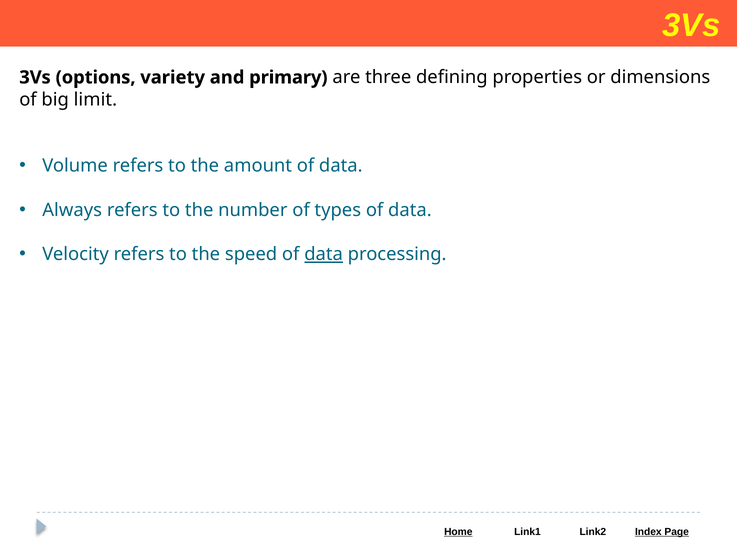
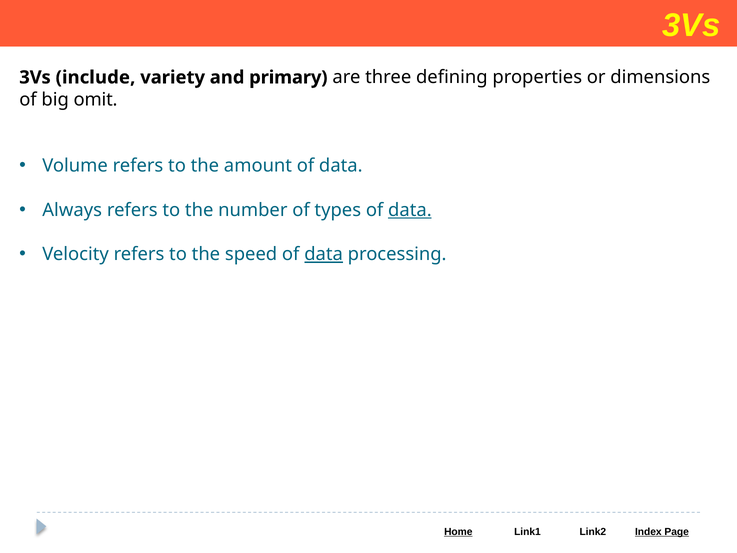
options: options -> include (95, 77)
limit: limit -> omit (96, 99)
data underline: none -> present (410, 210)
